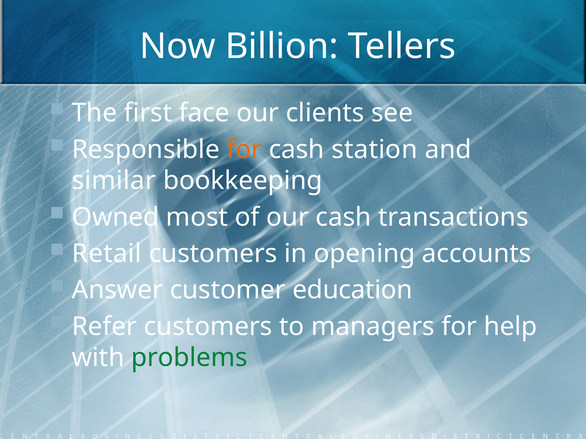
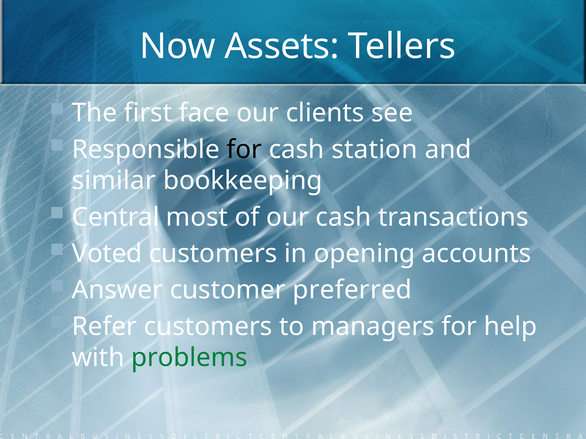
Billion: Billion -> Assets (282, 46)
for colour: orange -> black (244, 150)
Owned: Owned -> Central (116, 217)
Retail: Retail -> Voted (107, 254)
education: education -> preferred (352, 290)
